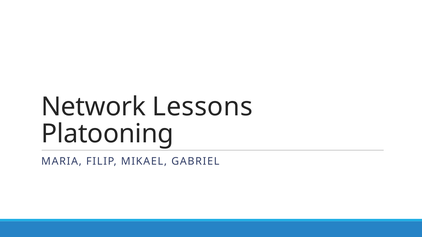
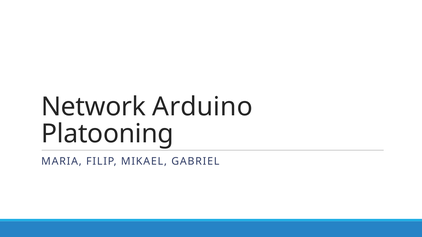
Lessons: Lessons -> Arduino (203, 107)
